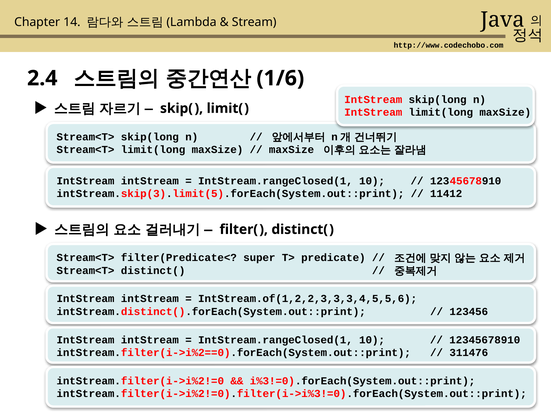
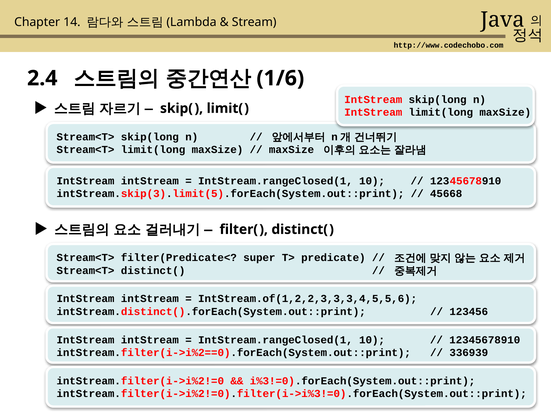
11412: 11412 -> 45668 (446, 194)
311476: 311476 -> 336939 (469, 353)
